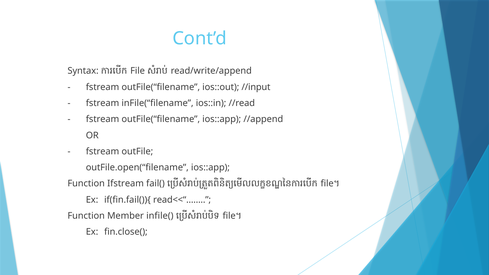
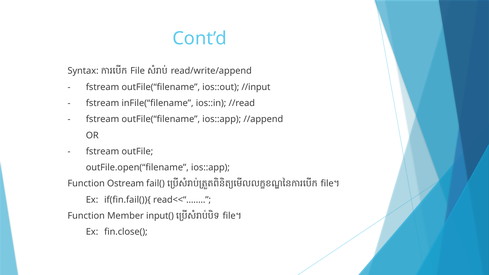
Ifstream: Ifstream -> Ostream (126, 184)
infile(: infile( -> input( (160, 216)
